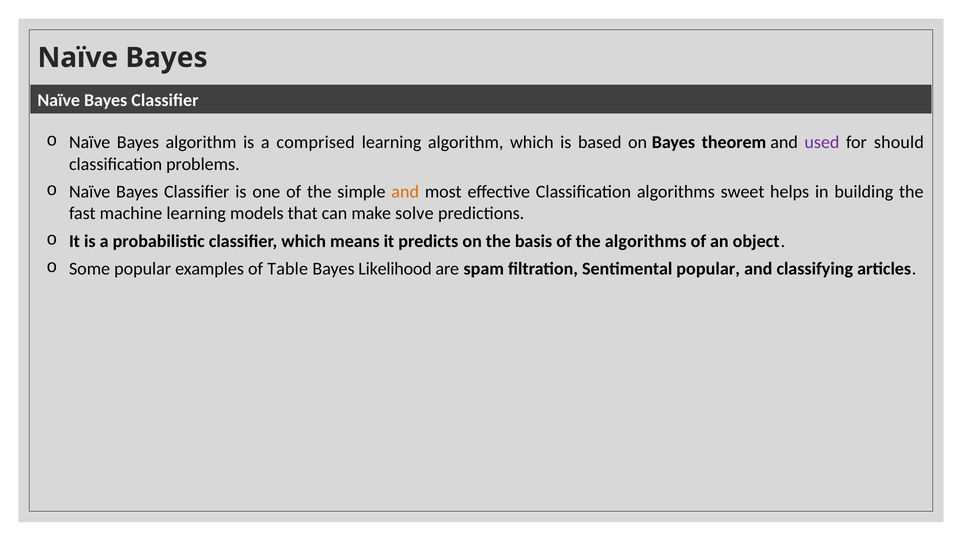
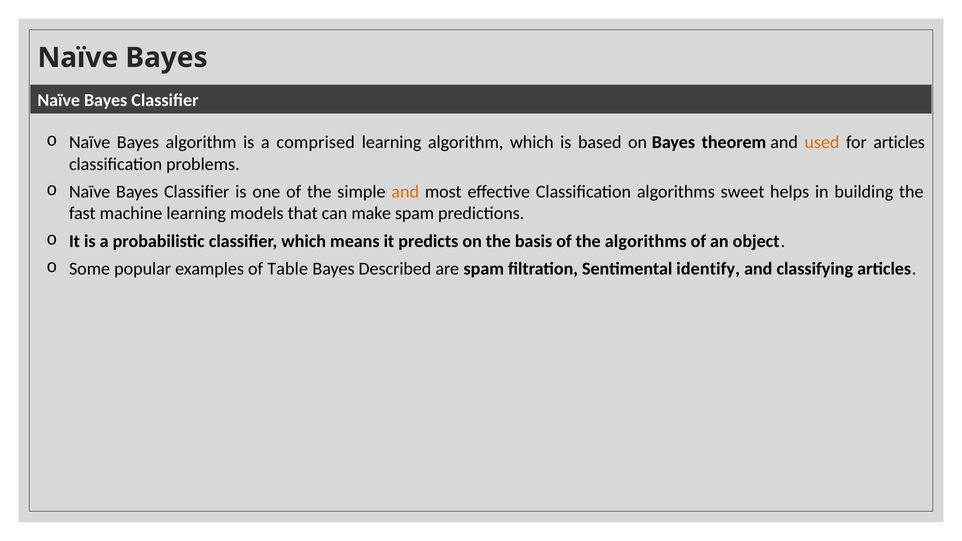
used colour: purple -> orange (822, 142)
for should: should -> articles (899, 142)
make solve: solve -> spam (415, 213)
Likelihood: Likelihood -> Described (395, 269)
Sentimental popular: popular -> identify (708, 269)
